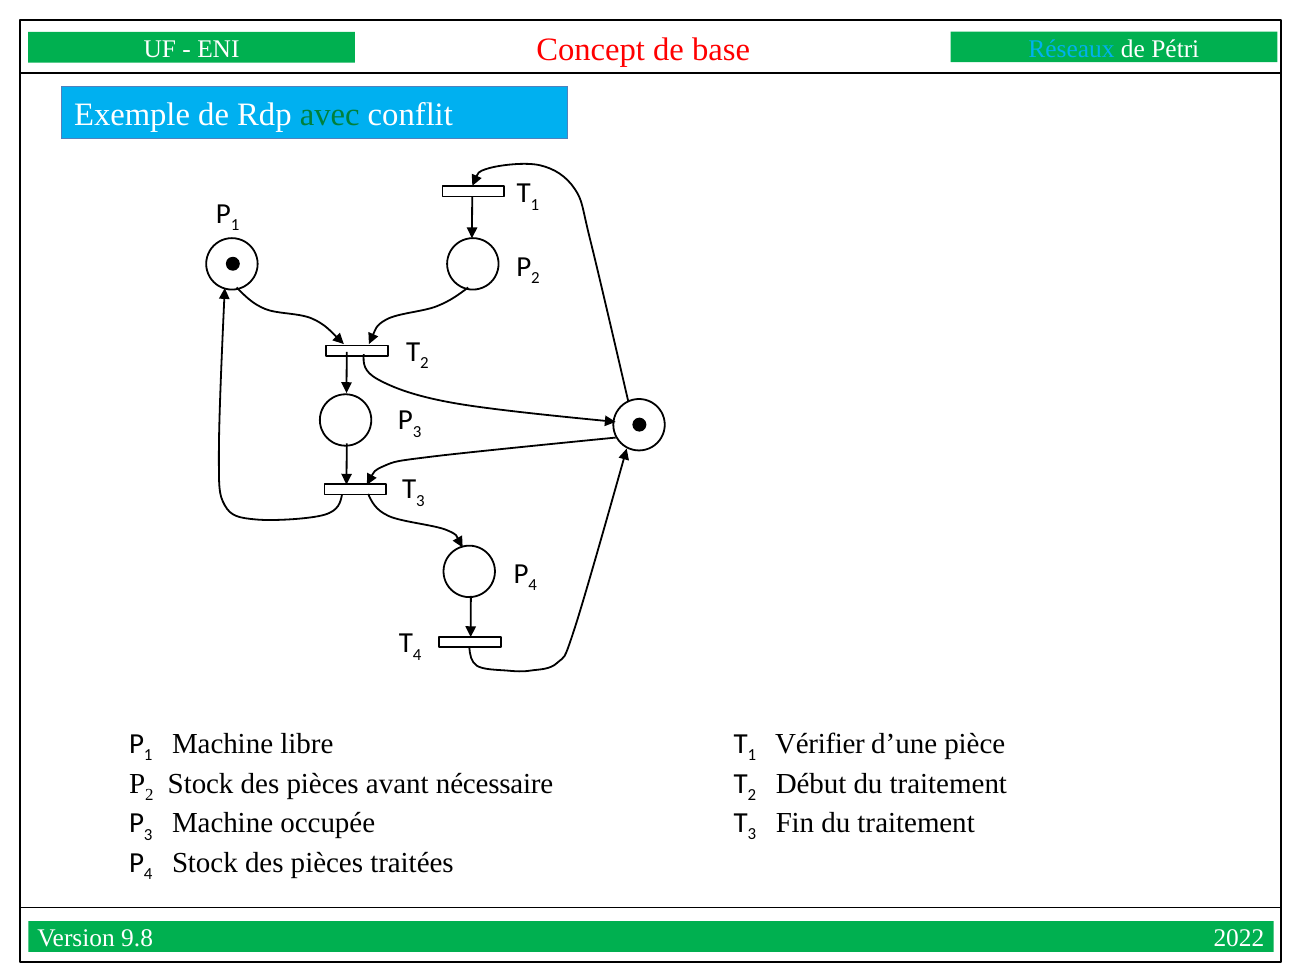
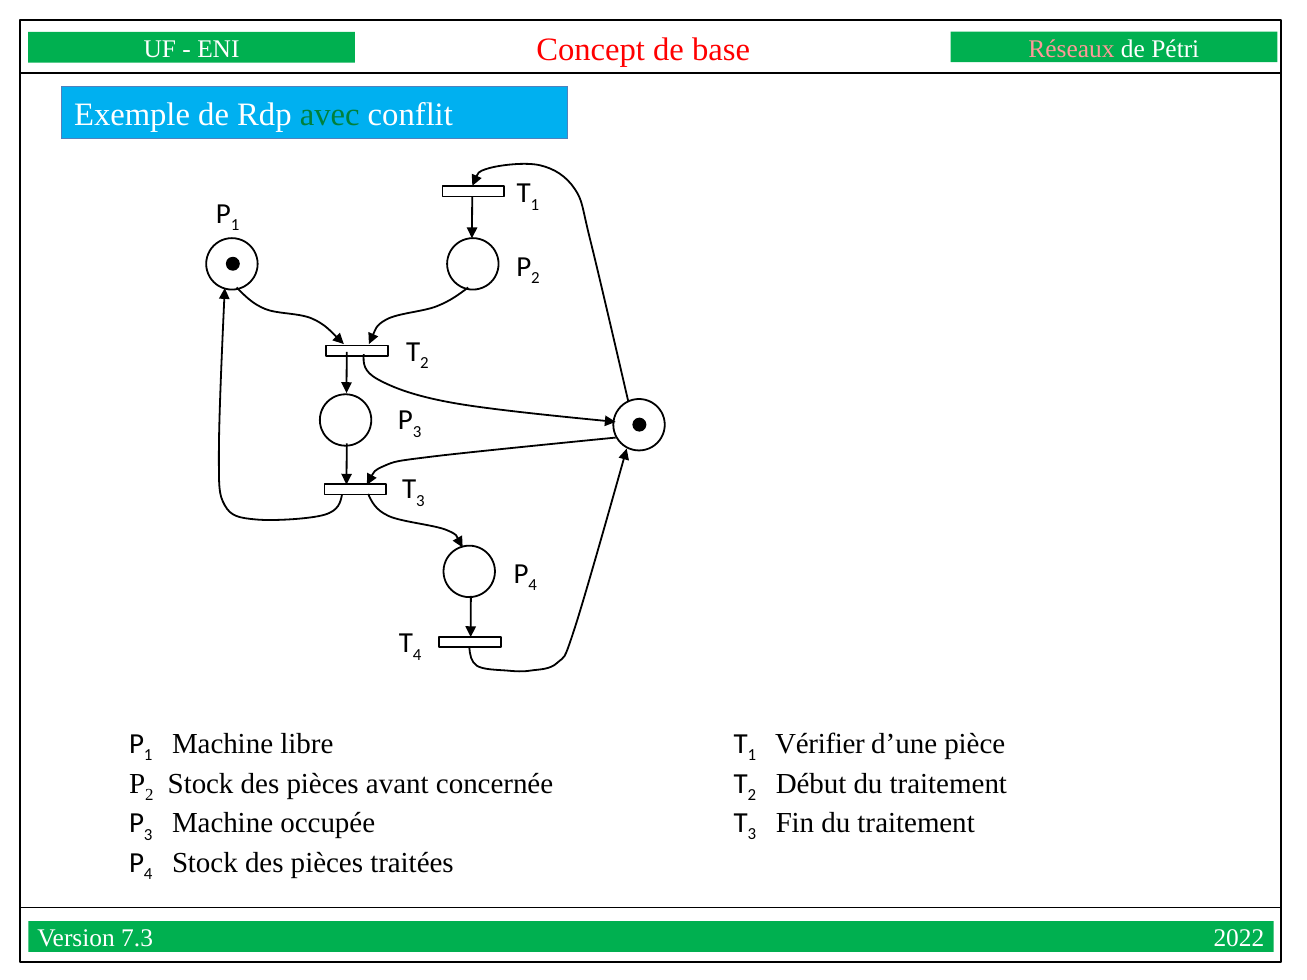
Réseaux colour: light blue -> pink (1071, 49)
nécessaire: nécessaire -> concernée (495, 784)
9.8: 9.8 -> 7.3 (137, 938)
